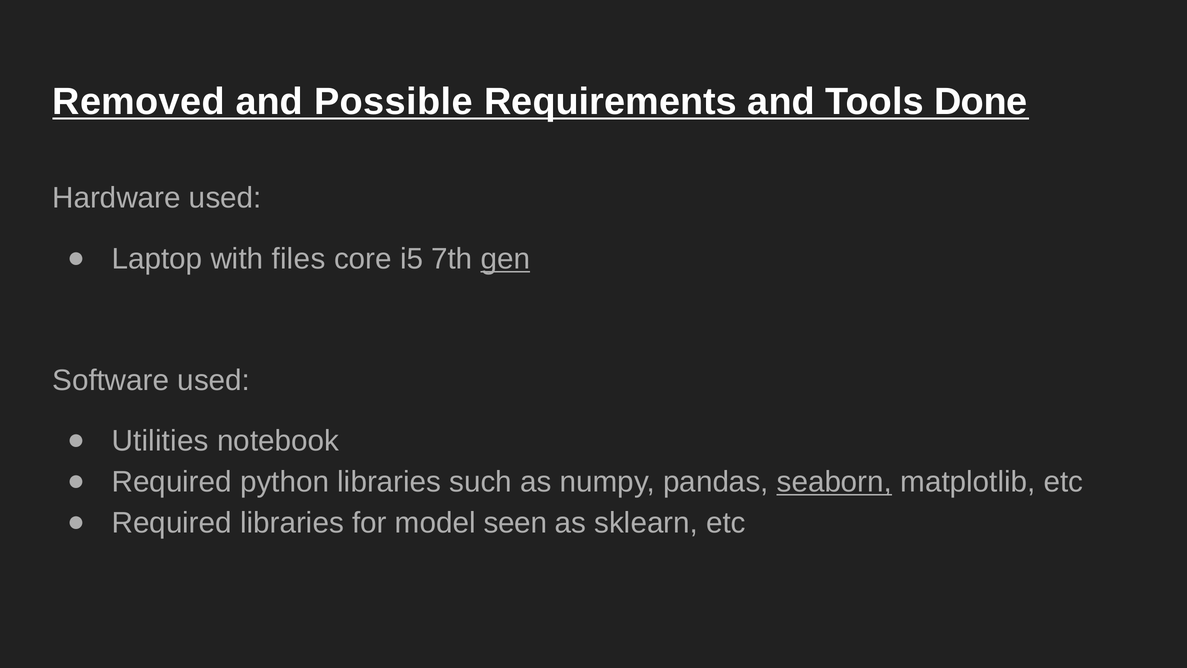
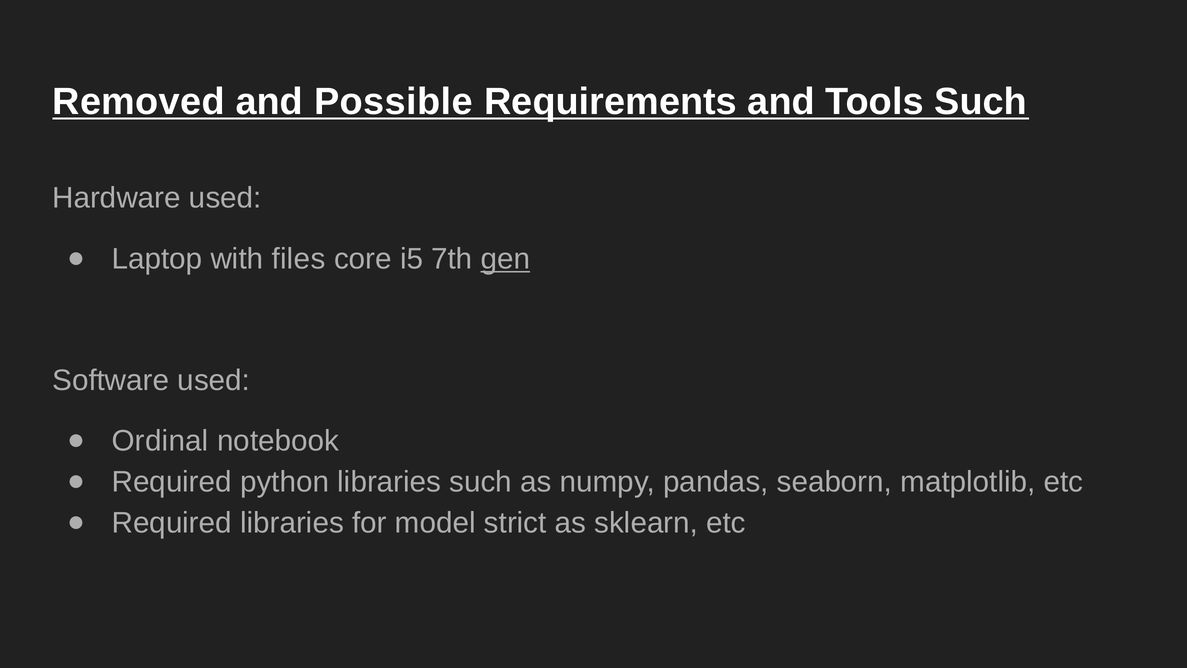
Tools Done: Done -> Such (981, 102)
Utilities: Utilities -> Ordinal (160, 441)
seaborn underline: present -> none (834, 482)
seen: seen -> strict (515, 523)
